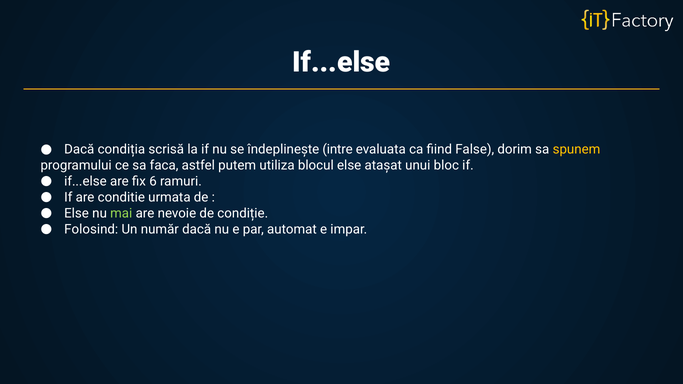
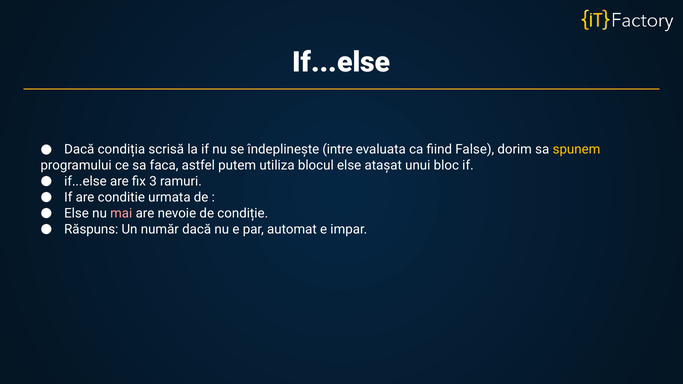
6: 6 -> 3 (153, 181)
mai colour: light green -> pink (121, 213)
Folosind: Folosind -> Răspuns (91, 229)
